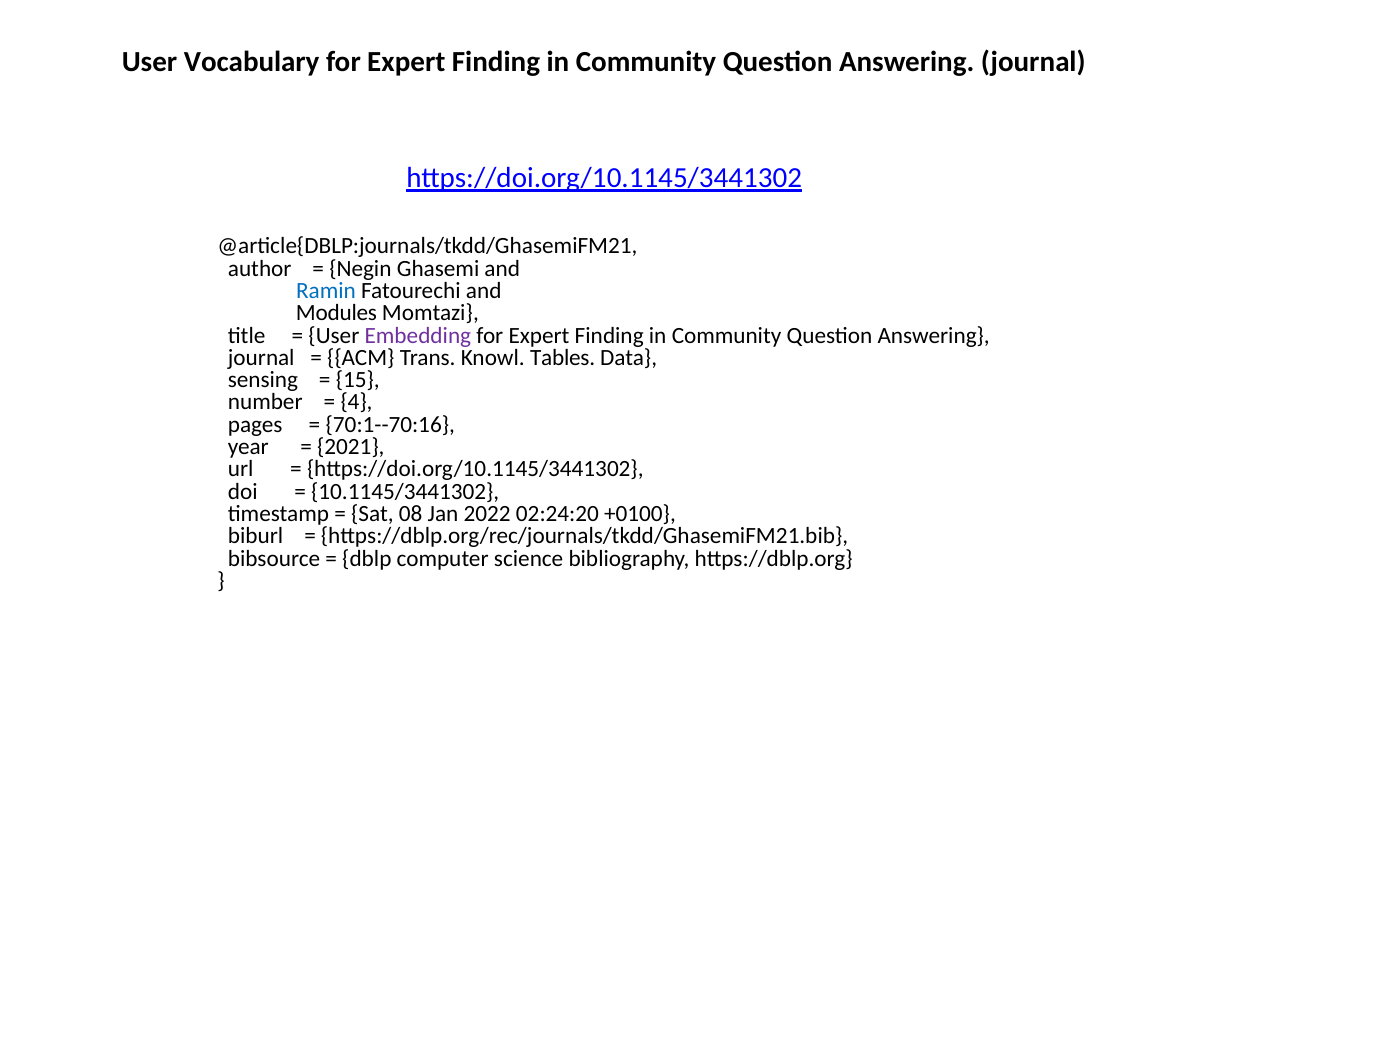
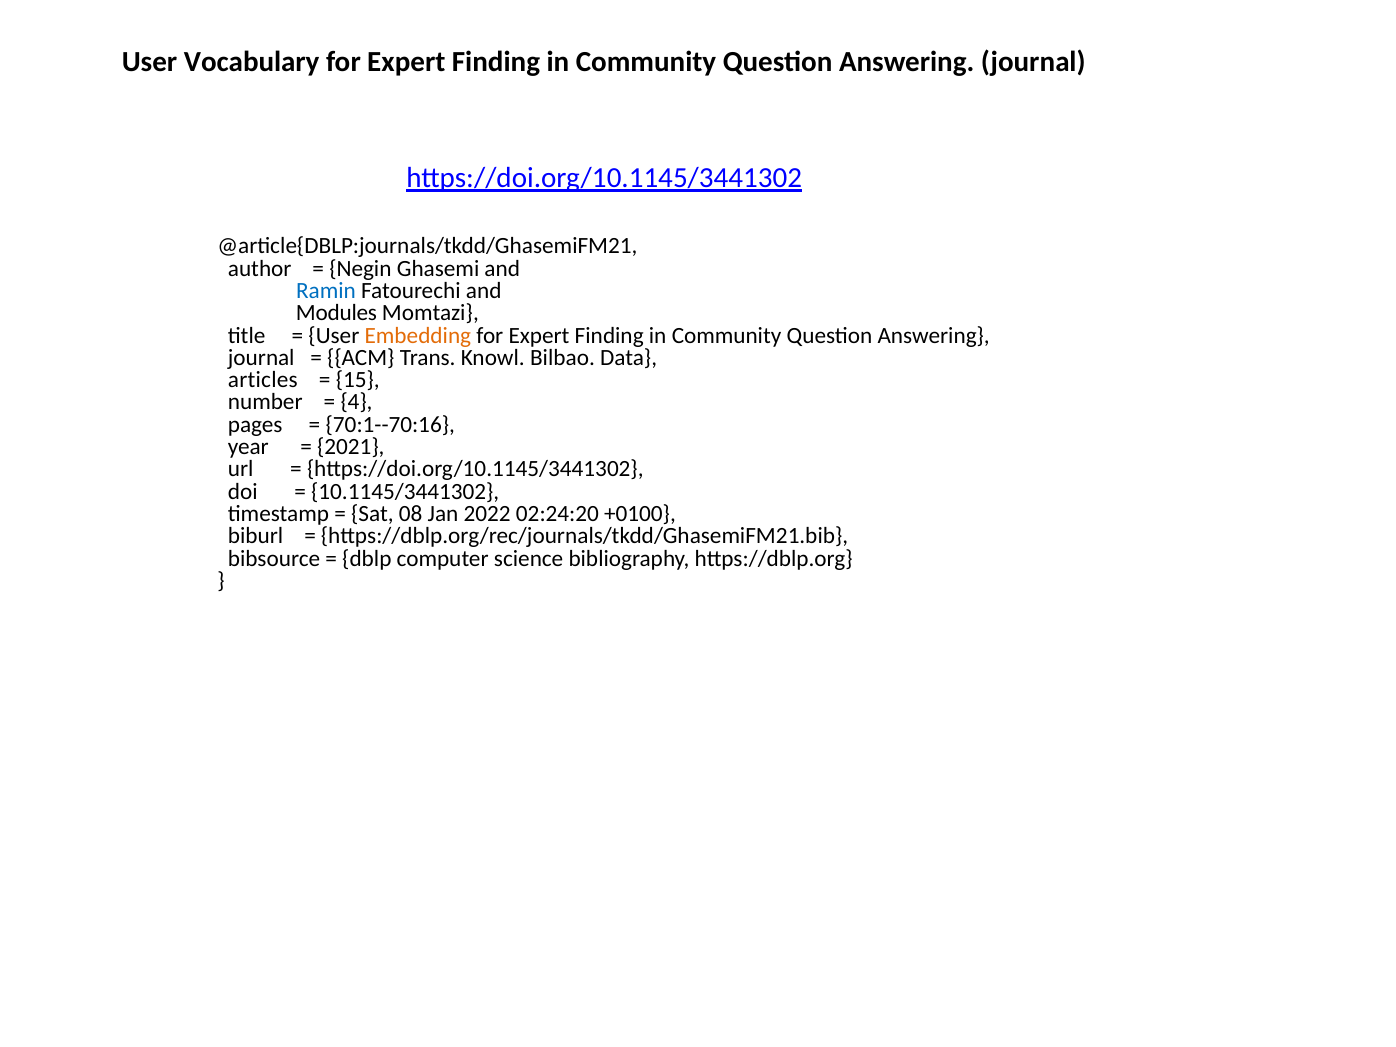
Embedding colour: purple -> orange (418, 335)
Tables: Tables -> Bilbao (562, 358)
sensing: sensing -> articles (263, 380)
